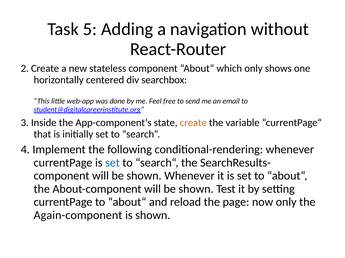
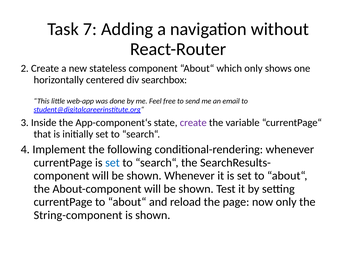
5: 5 -> 7 (90, 29)
create colour: orange -> purple (193, 123)
Again-component: Again-component -> String-component (78, 216)
